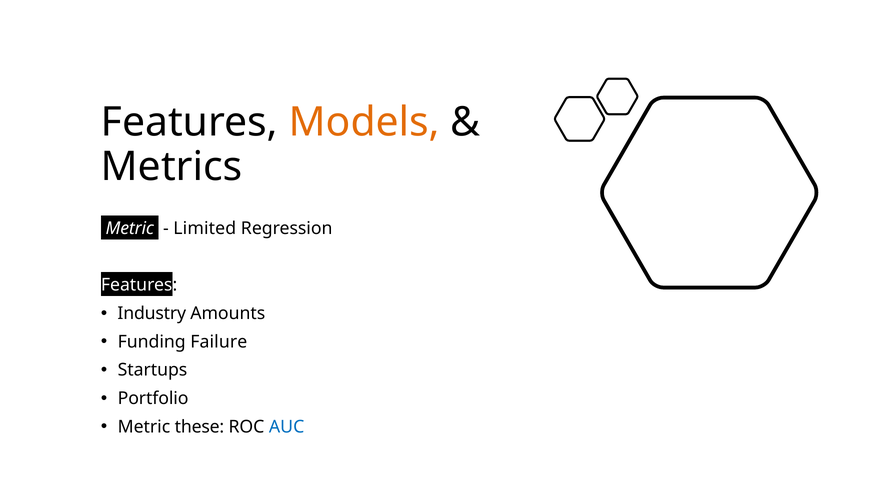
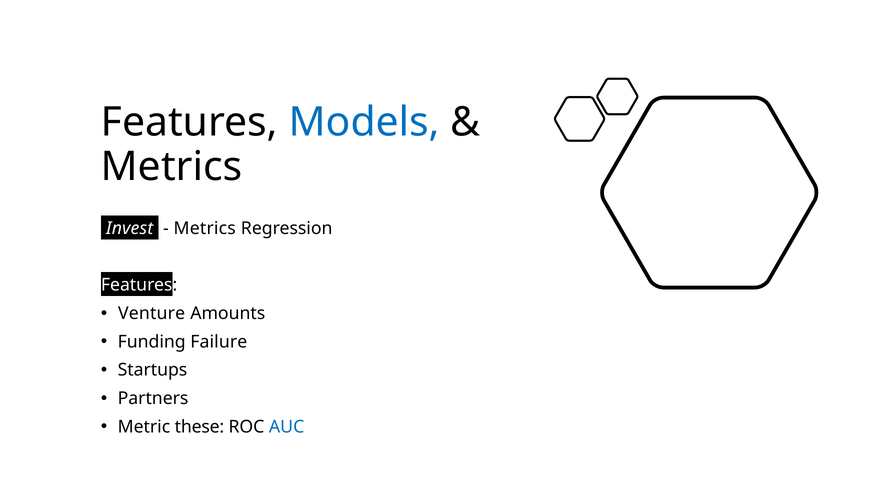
Models colour: orange -> blue (364, 122)
Metric: Metric -> Invest (130, 229)
Limited: Limited -> Metrics (205, 229)
Industry: Industry -> Venture (152, 314)
Portfolio: Portfolio -> Partners (153, 399)
